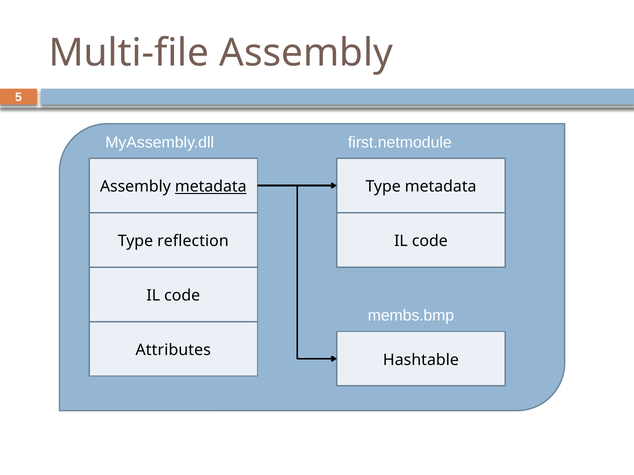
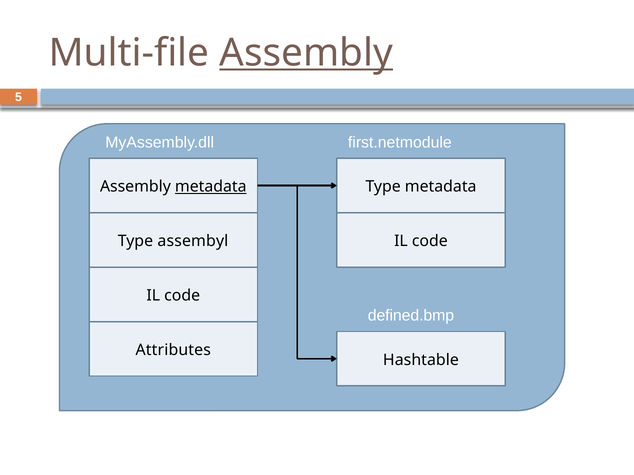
Assembly underline: none -> present (306, 53)
reflection: reflection -> assembyl (193, 241)
membs.bmp: membs.bmp -> defined.bmp (411, 316)
